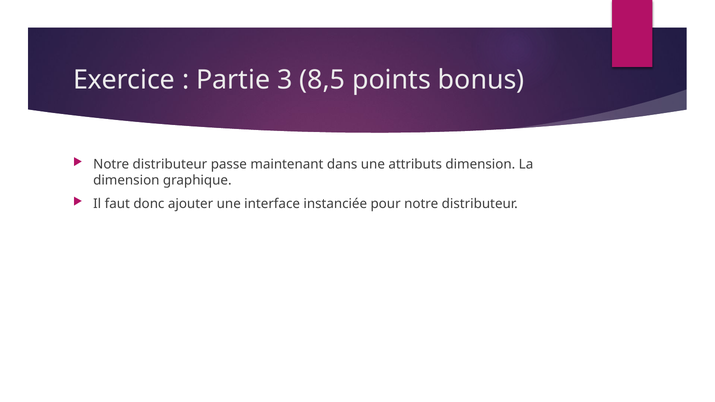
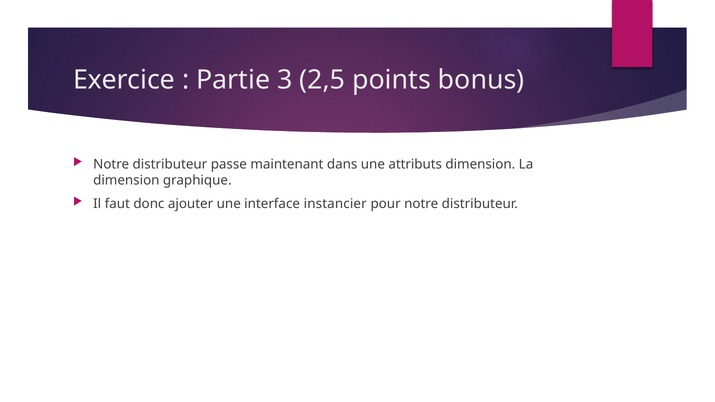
8,5: 8,5 -> 2,5 (322, 80)
instanciée: instanciée -> instancier (335, 204)
